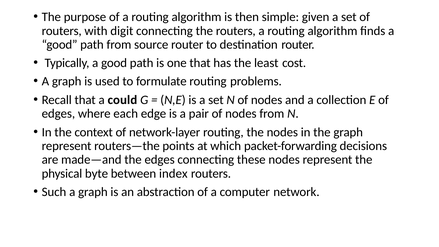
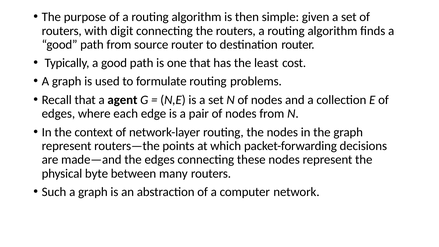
could: could -> agent (122, 100)
index: index -> many (173, 174)
